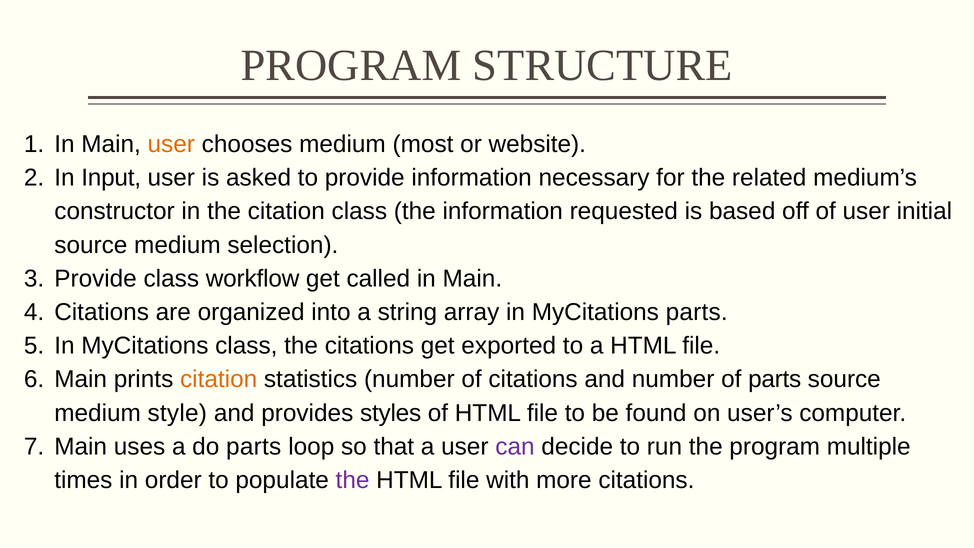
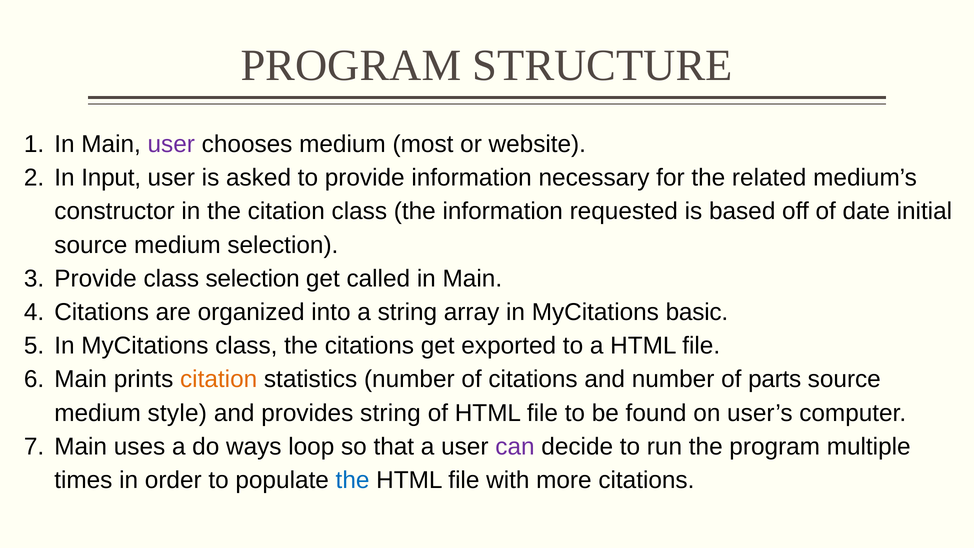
user colour: orange -> purple (171, 144)
of user: user -> date (866, 211)
class workflow: workflow -> selection (253, 279)
MyCitations parts: parts -> basic (697, 312)
provides styles: styles -> string (390, 413)
do parts: parts -> ways (254, 446)
the colour: purple -> blue (353, 480)
